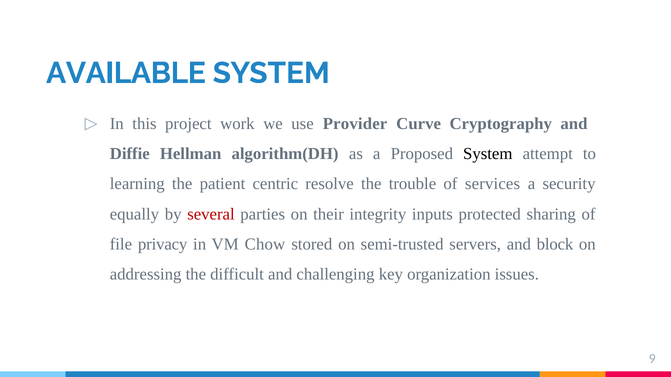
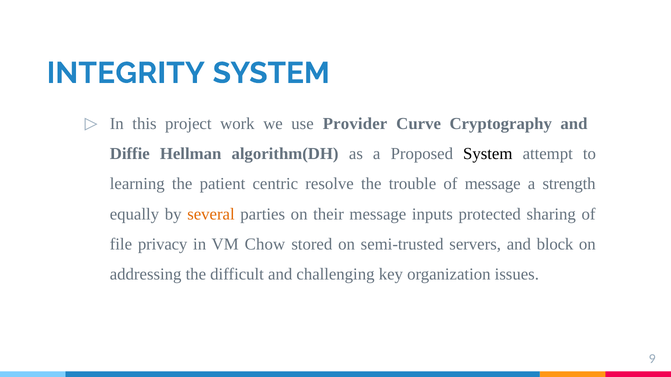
AVAILABLE: AVAILABLE -> INTEGRITY (126, 73)
of services: services -> message (493, 184)
security: security -> strength (569, 184)
several colour: red -> orange (211, 214)
their integrity: integrity -> message (378, 214)
